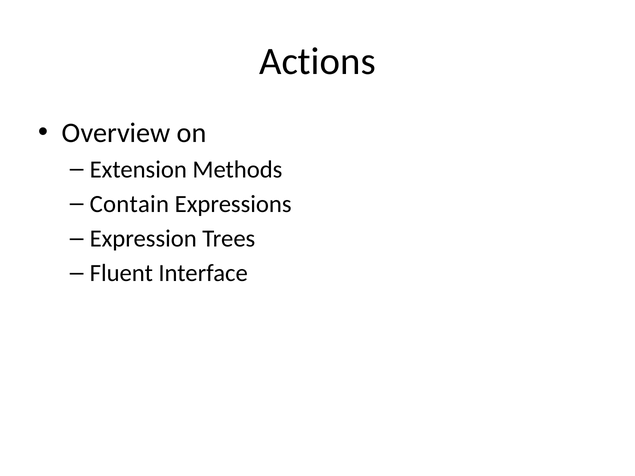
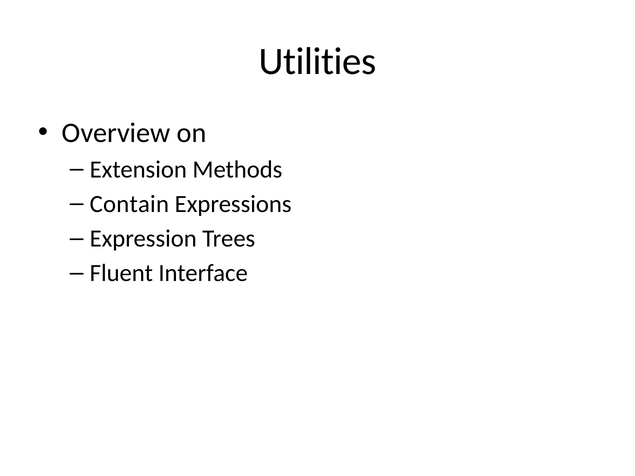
Actions: Actions -> Utilities (318, 61)
